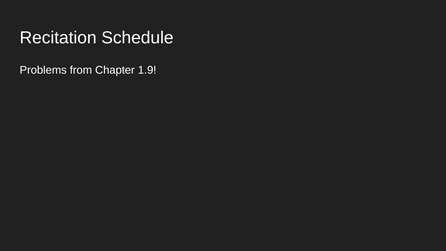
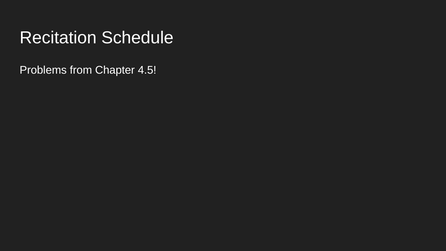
1.9: 1.9 -> 4.5 (147, 70)
